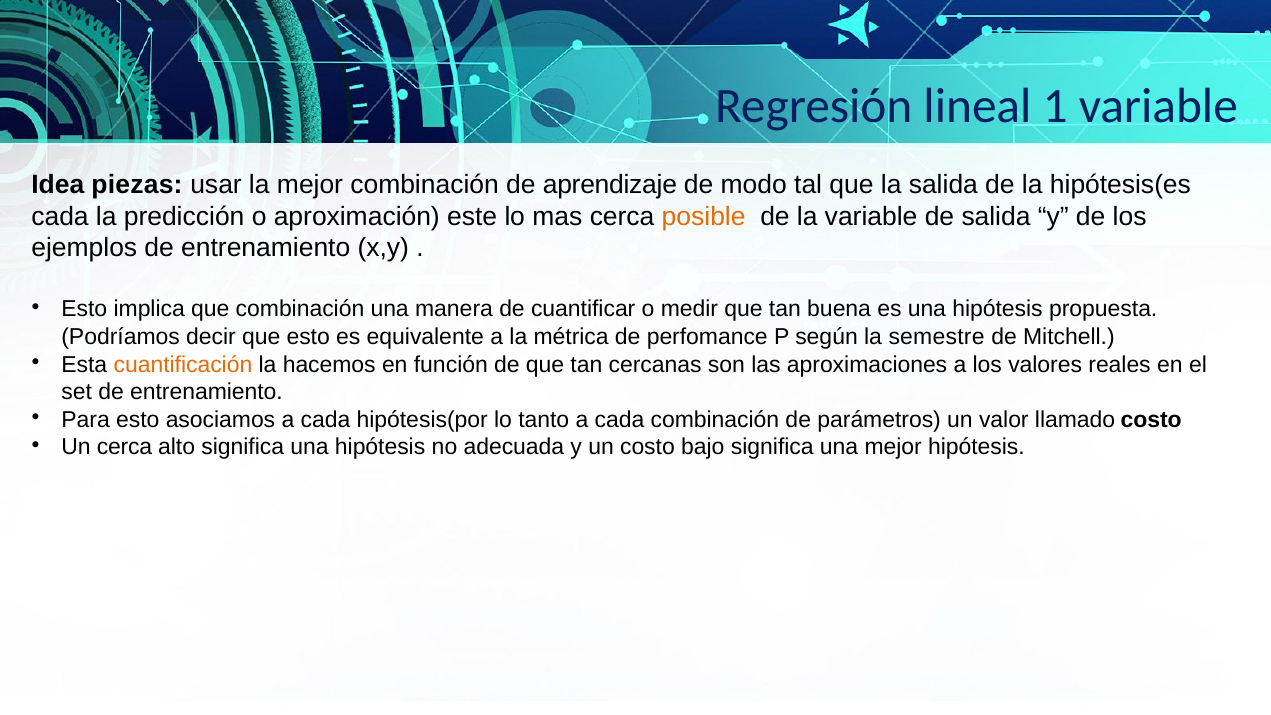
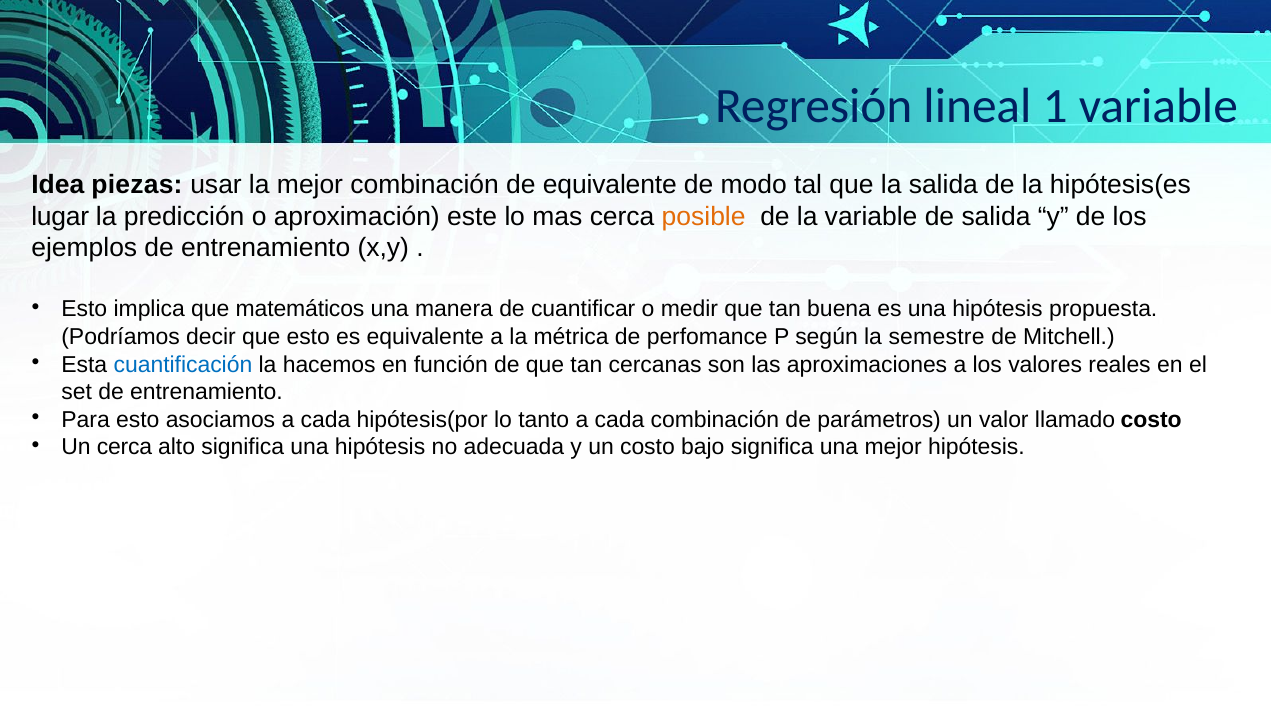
de aprendizaje: aprendizaje -> equivalente (610, 185)
cada: cada -> lugar (60, 216)
que combinación: combinación -> matemáticos (300, 309)
cuantificación colour: orange -> blue (183, 364)
